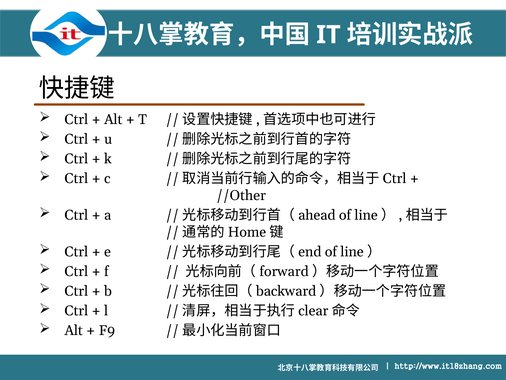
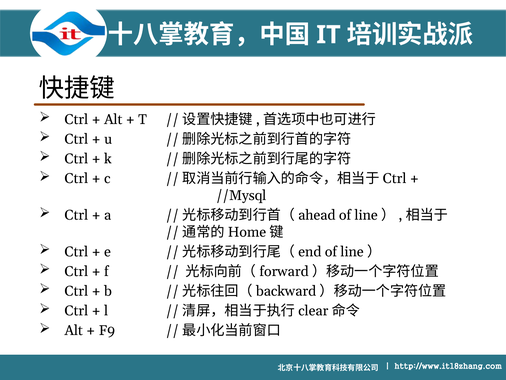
//Other: //Other -> //Mysql (241, 195)
